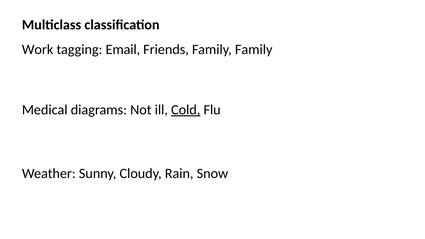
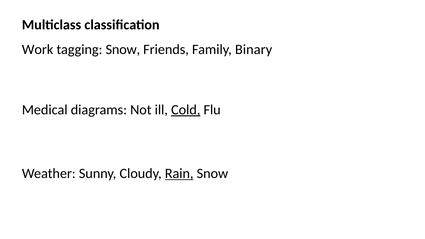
tagging Email: Email -> Snow (123, 49)
Family Family: Family -> Binary (254, 49)
Rain underline: none -> present (179, 174)
